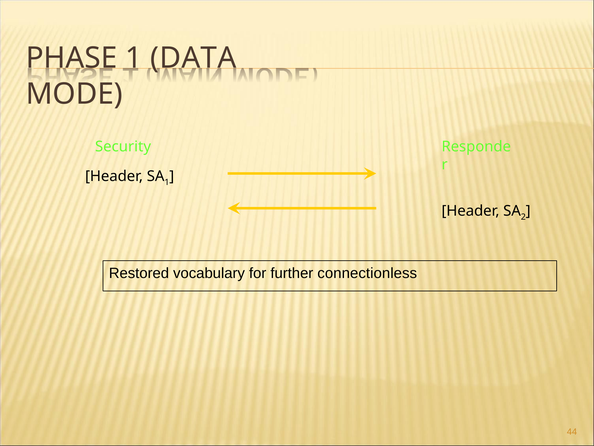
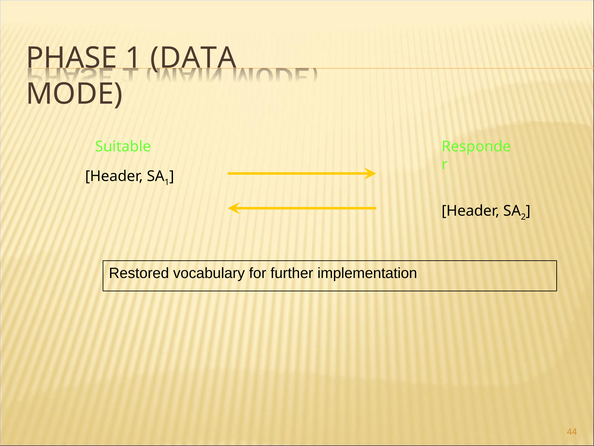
Security: Security -> Suitable (123, 146)
connectionless: connectionless -> implementation (367, 273)
